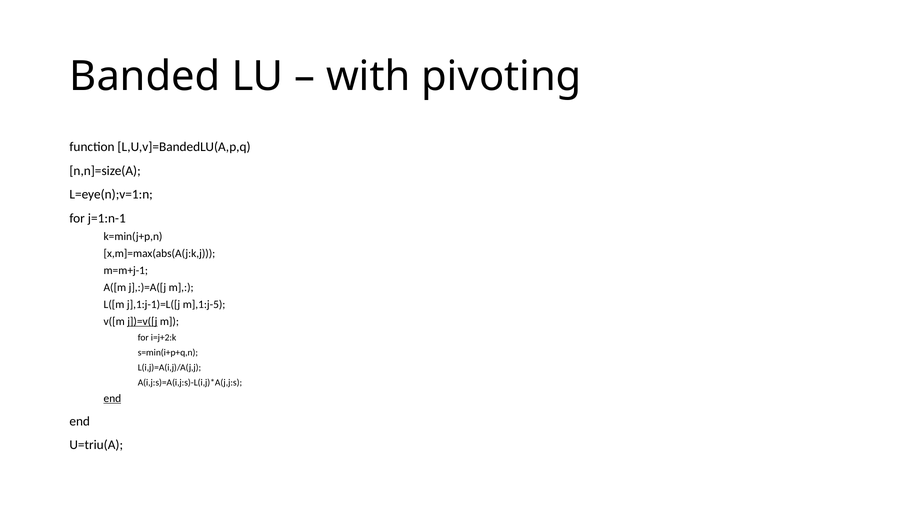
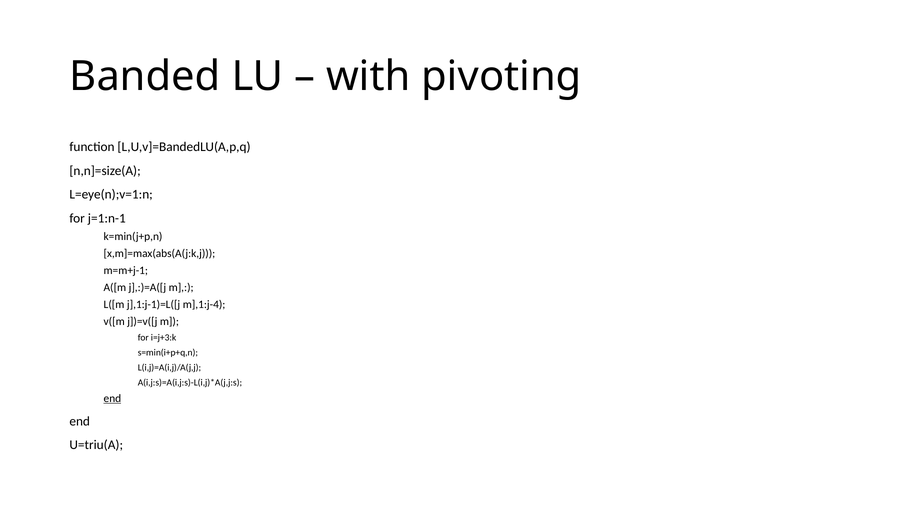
m],1:j-5: m],1:j-5 -> m],1:j-4 (204, 305)
j])=v([j underline: present -> none (142, 322)
i=j+2:k: i=j+2:k -> i=j+3:k (164, 338)
